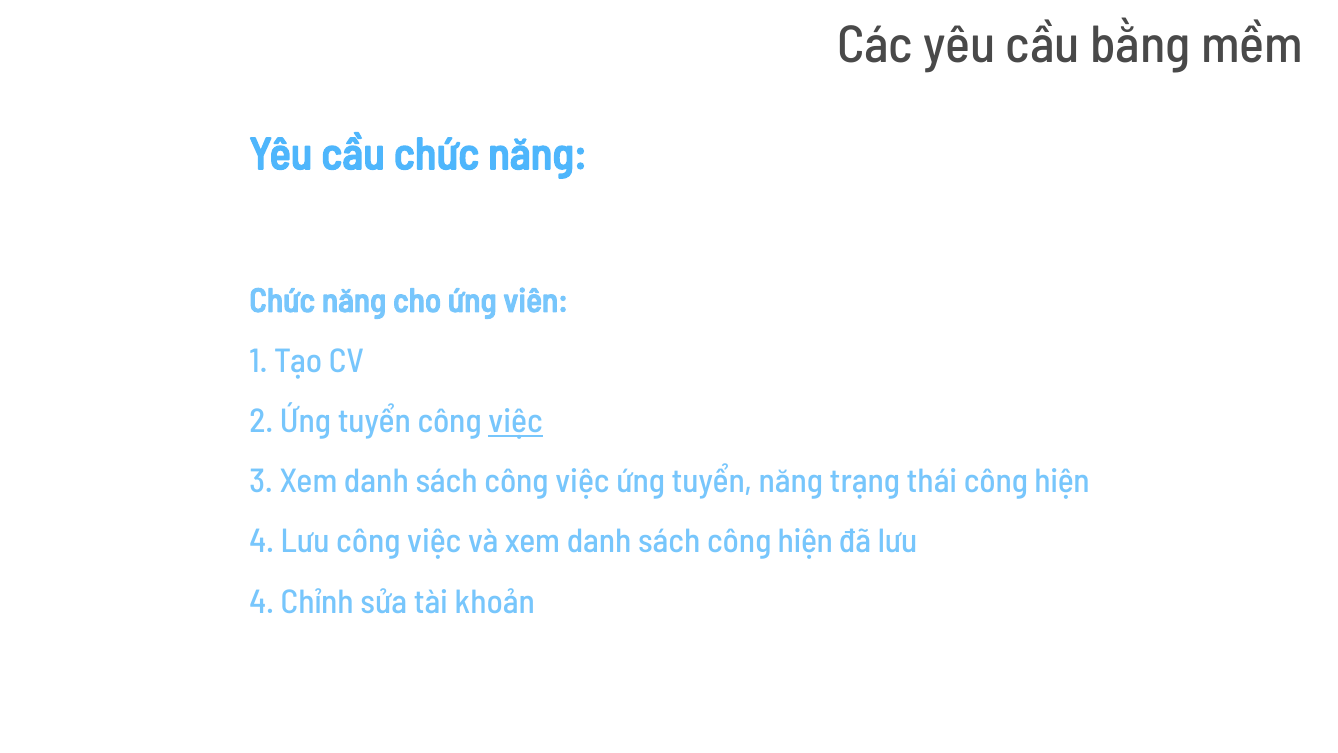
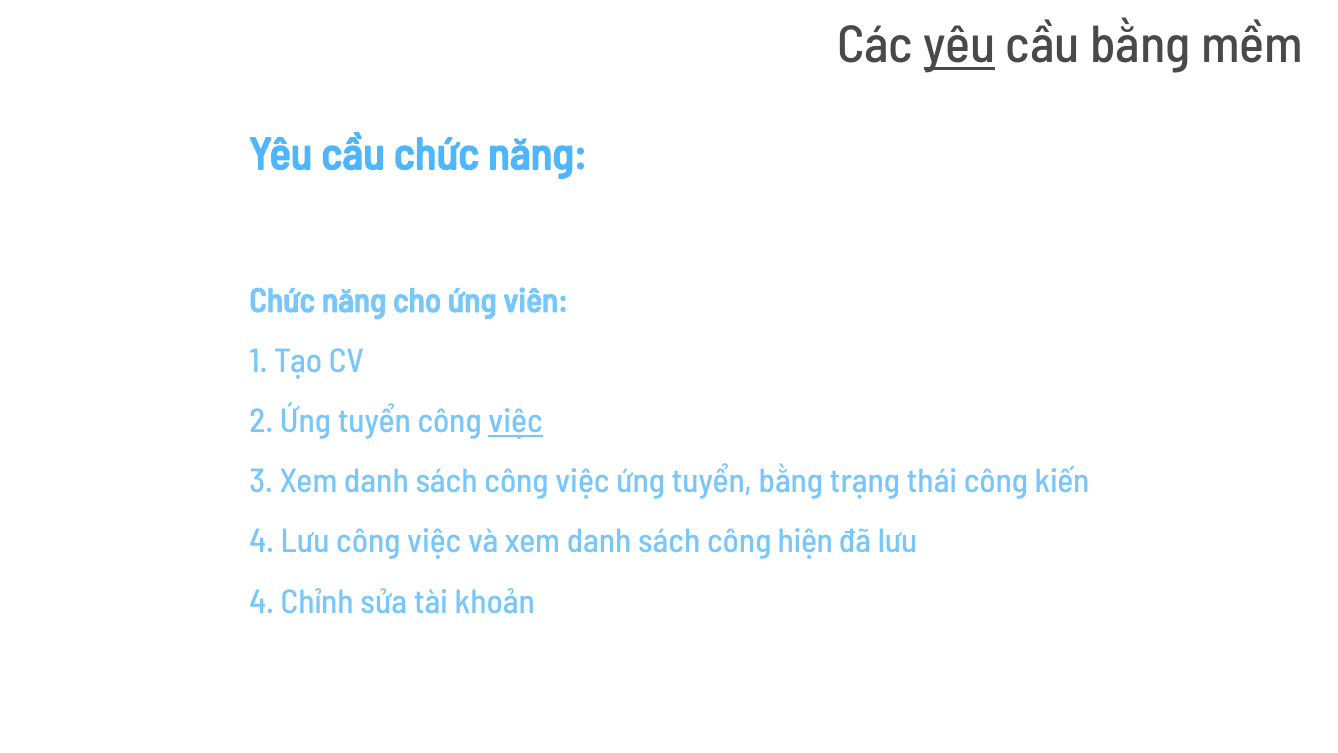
yêu underline: none -> present (960, 46)
tuyển năng: năng -> bằng (791, 481)
thái công hiện: hiện -> kiến (1062, 481)
